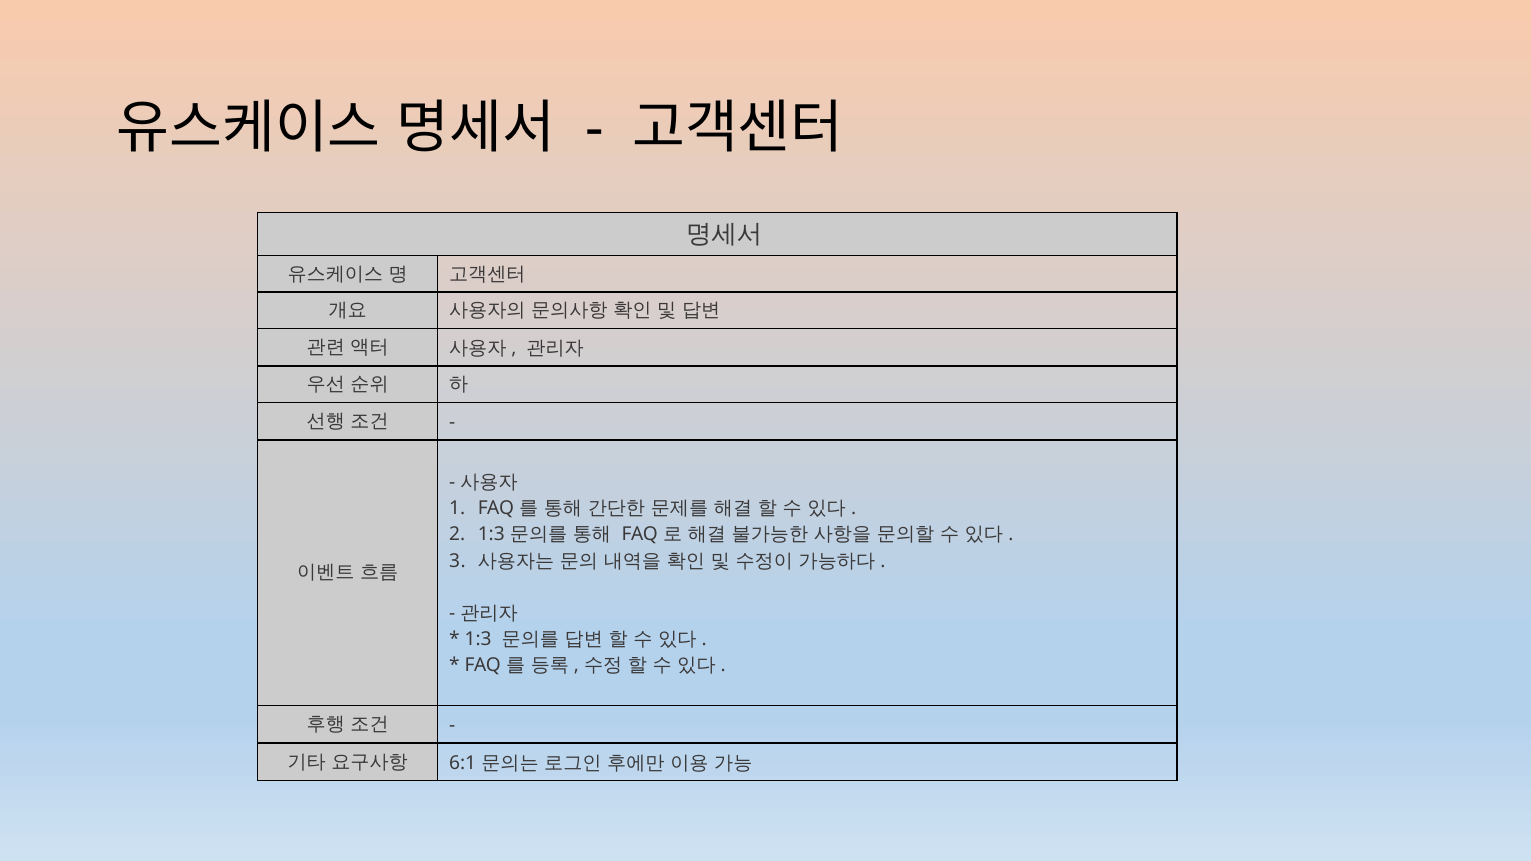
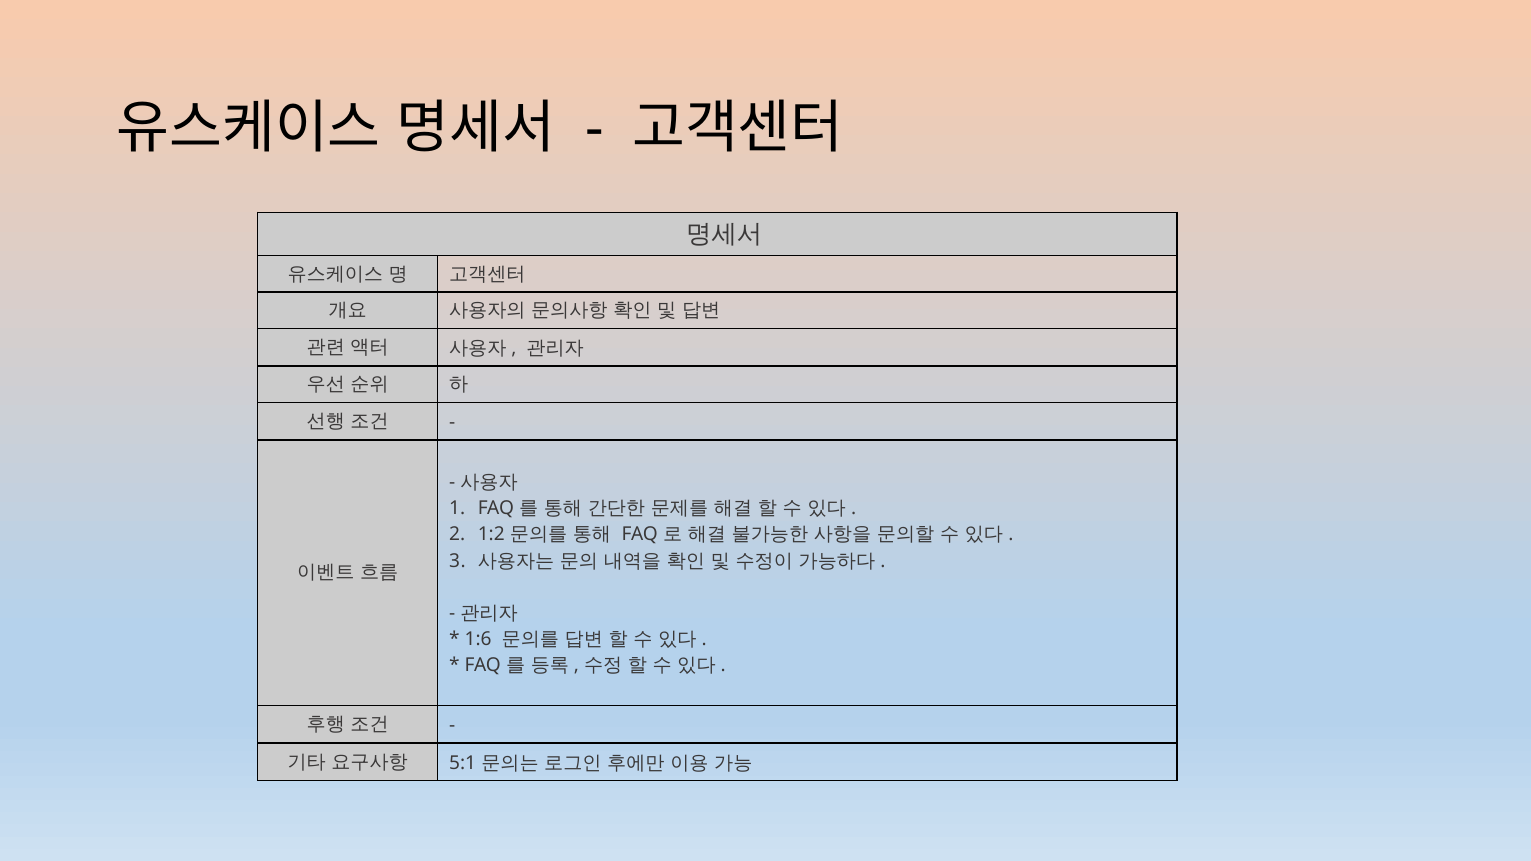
1:3: 1:3 -> 1:2 (491, 535)
1:3: 1:3 -> 1:6 (478, 639)
6:1: 6:1 -> 5:1 (463, 763)
